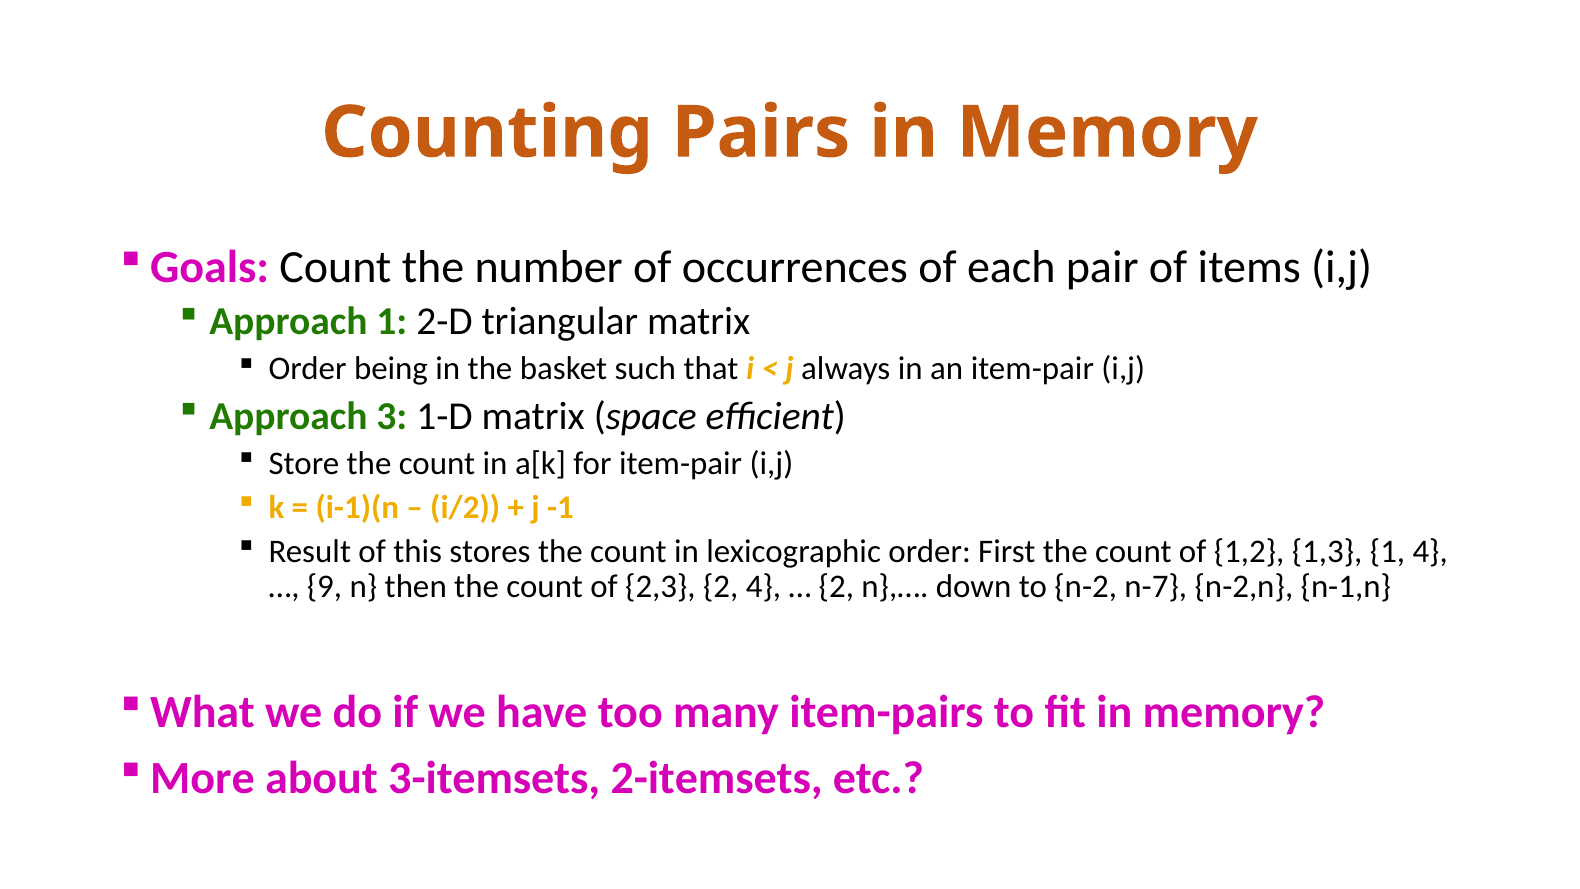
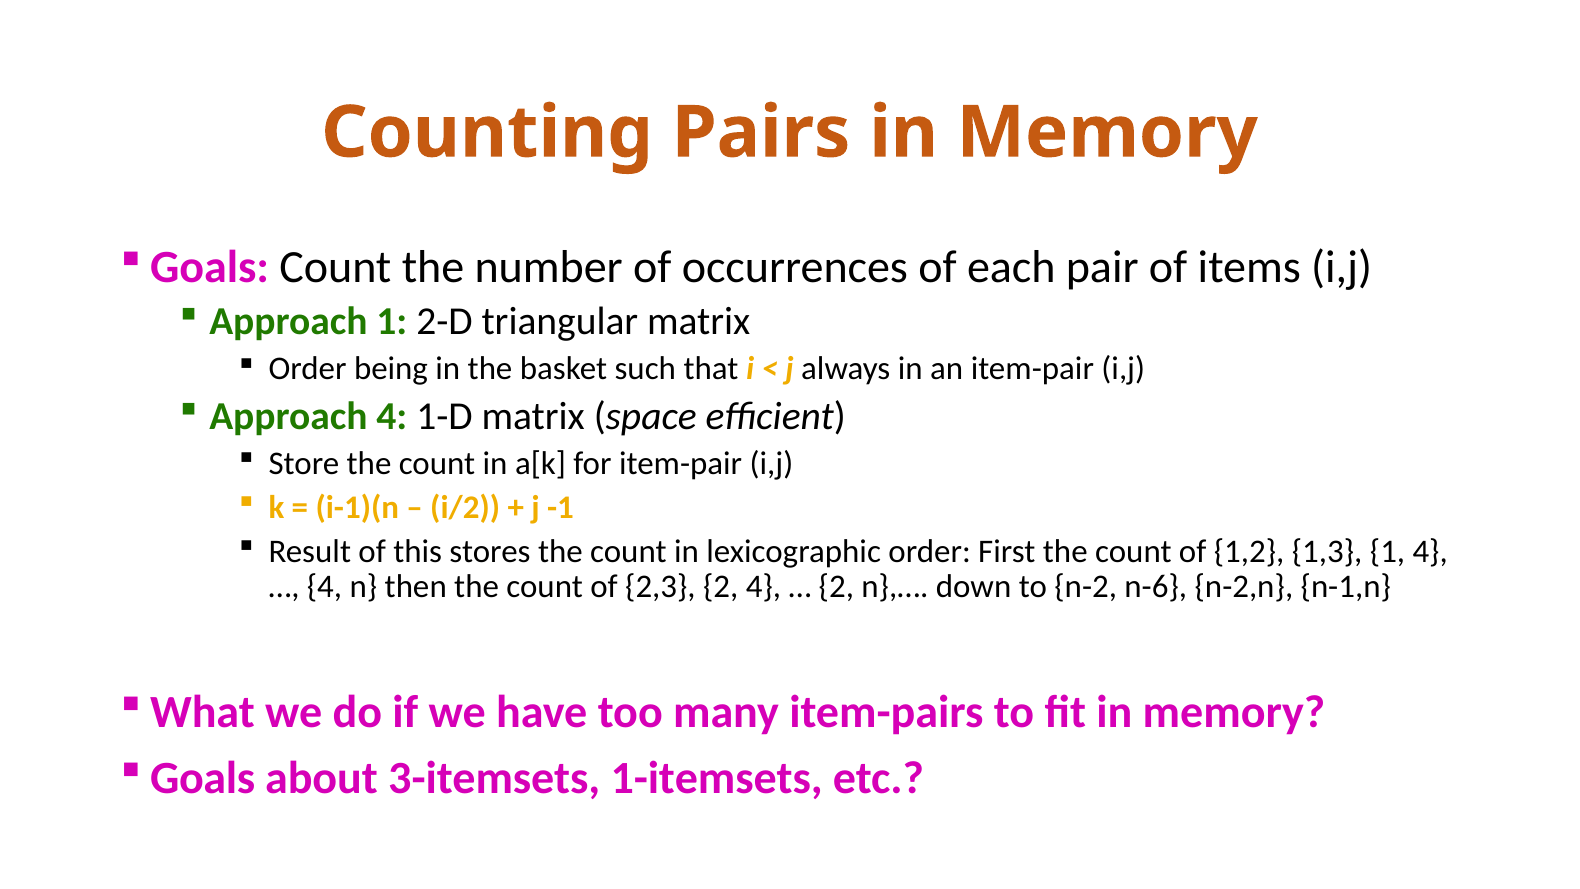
Approach 3: 3 -> 4 (392, 416)
9: 9 -> 4 (324, 587)
n-7: n-7 -> n-6 (1156, 587)
More: More -> Goals (203, 778)
2-itemsets: 2-itemsets -> 1-itemsets (717, 778)
